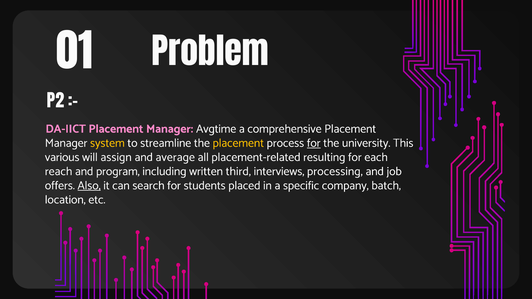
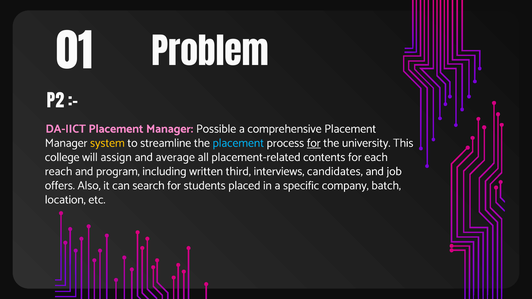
Avgtime: Avgtime -> Possible (216, 129)
placement colour: yellow -> light blue (238, 143)
various: various -> college (62, 157)
resulting: resulting -> contents (324, 157)
processing: processing -> candidates (335, 171)
Also underline: present -> none (89, 186)
